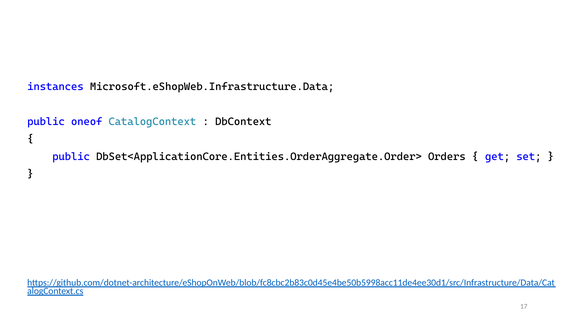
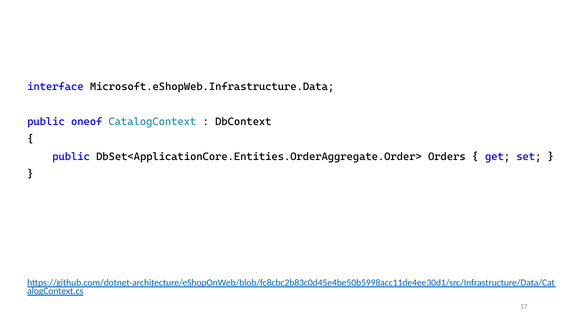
instances: instances -> interface (55, 87)
